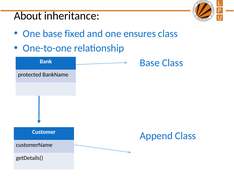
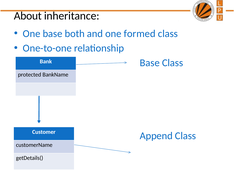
fixed: fixed -> both (75, 33)
ensures: ensures -> formed (140, 33)
